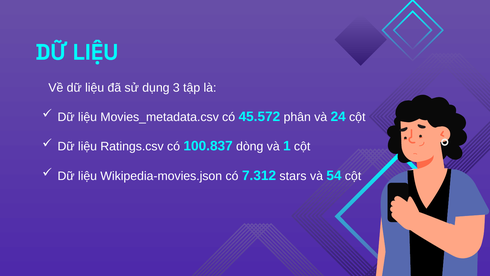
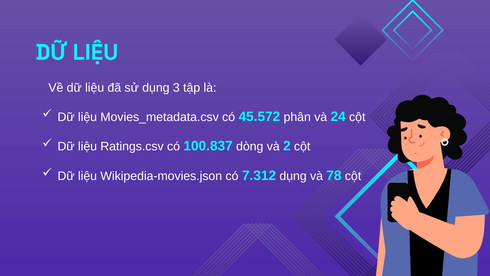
1: 1 -> 2 (287, 146)
7.312 stars: stars -> dụng (293, 176)
54: 54 -> 78 (334, 175)
